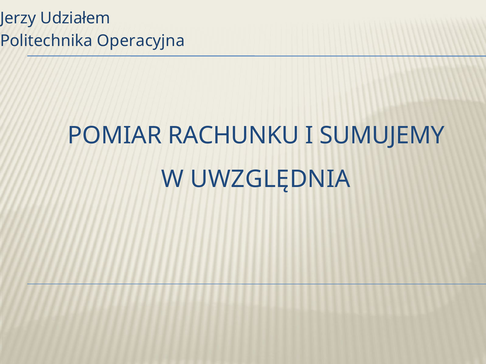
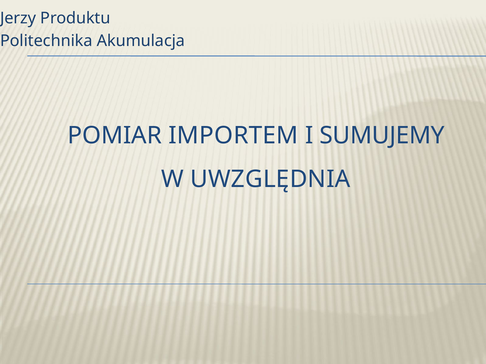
Udziałem: Udziałem -> Produktu (75, 18)
Operacyjna: Operacyjna -> Akumulacja (141, 41)
RACHUNKU: RACHUNKU -> IMPORTEM (233, 136)
